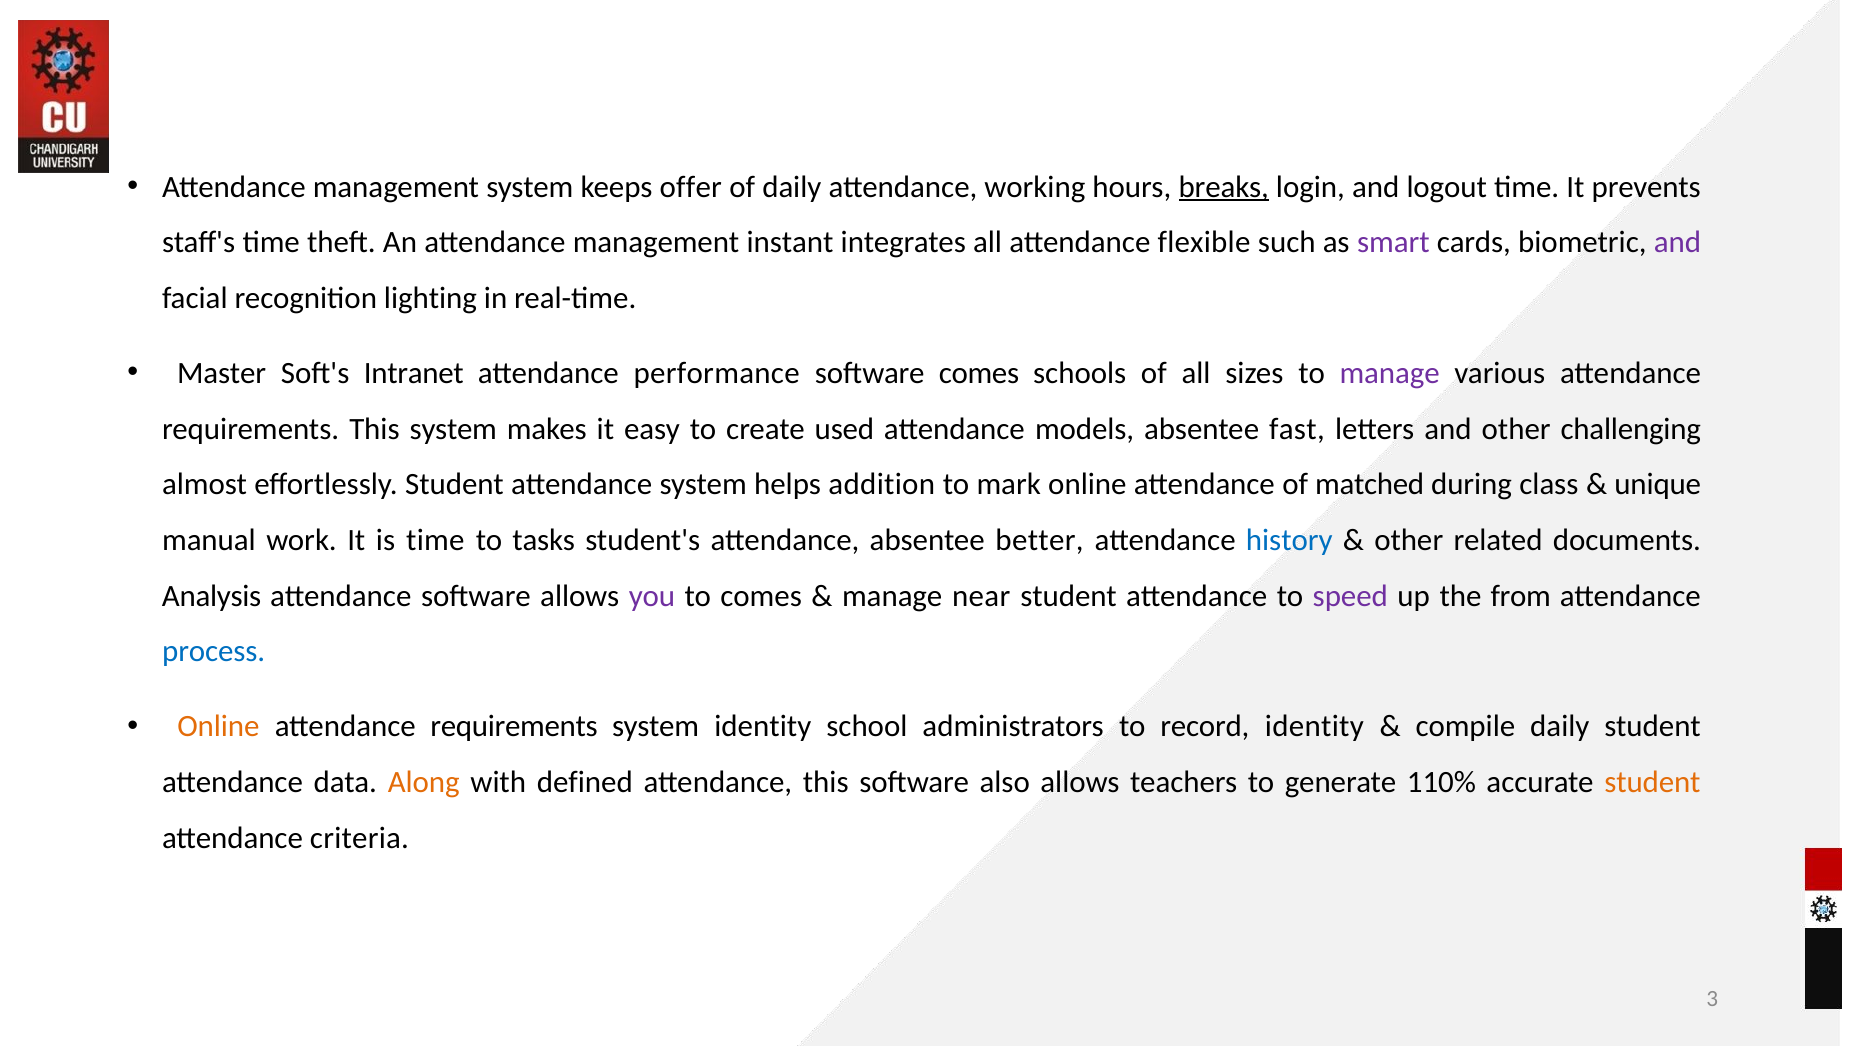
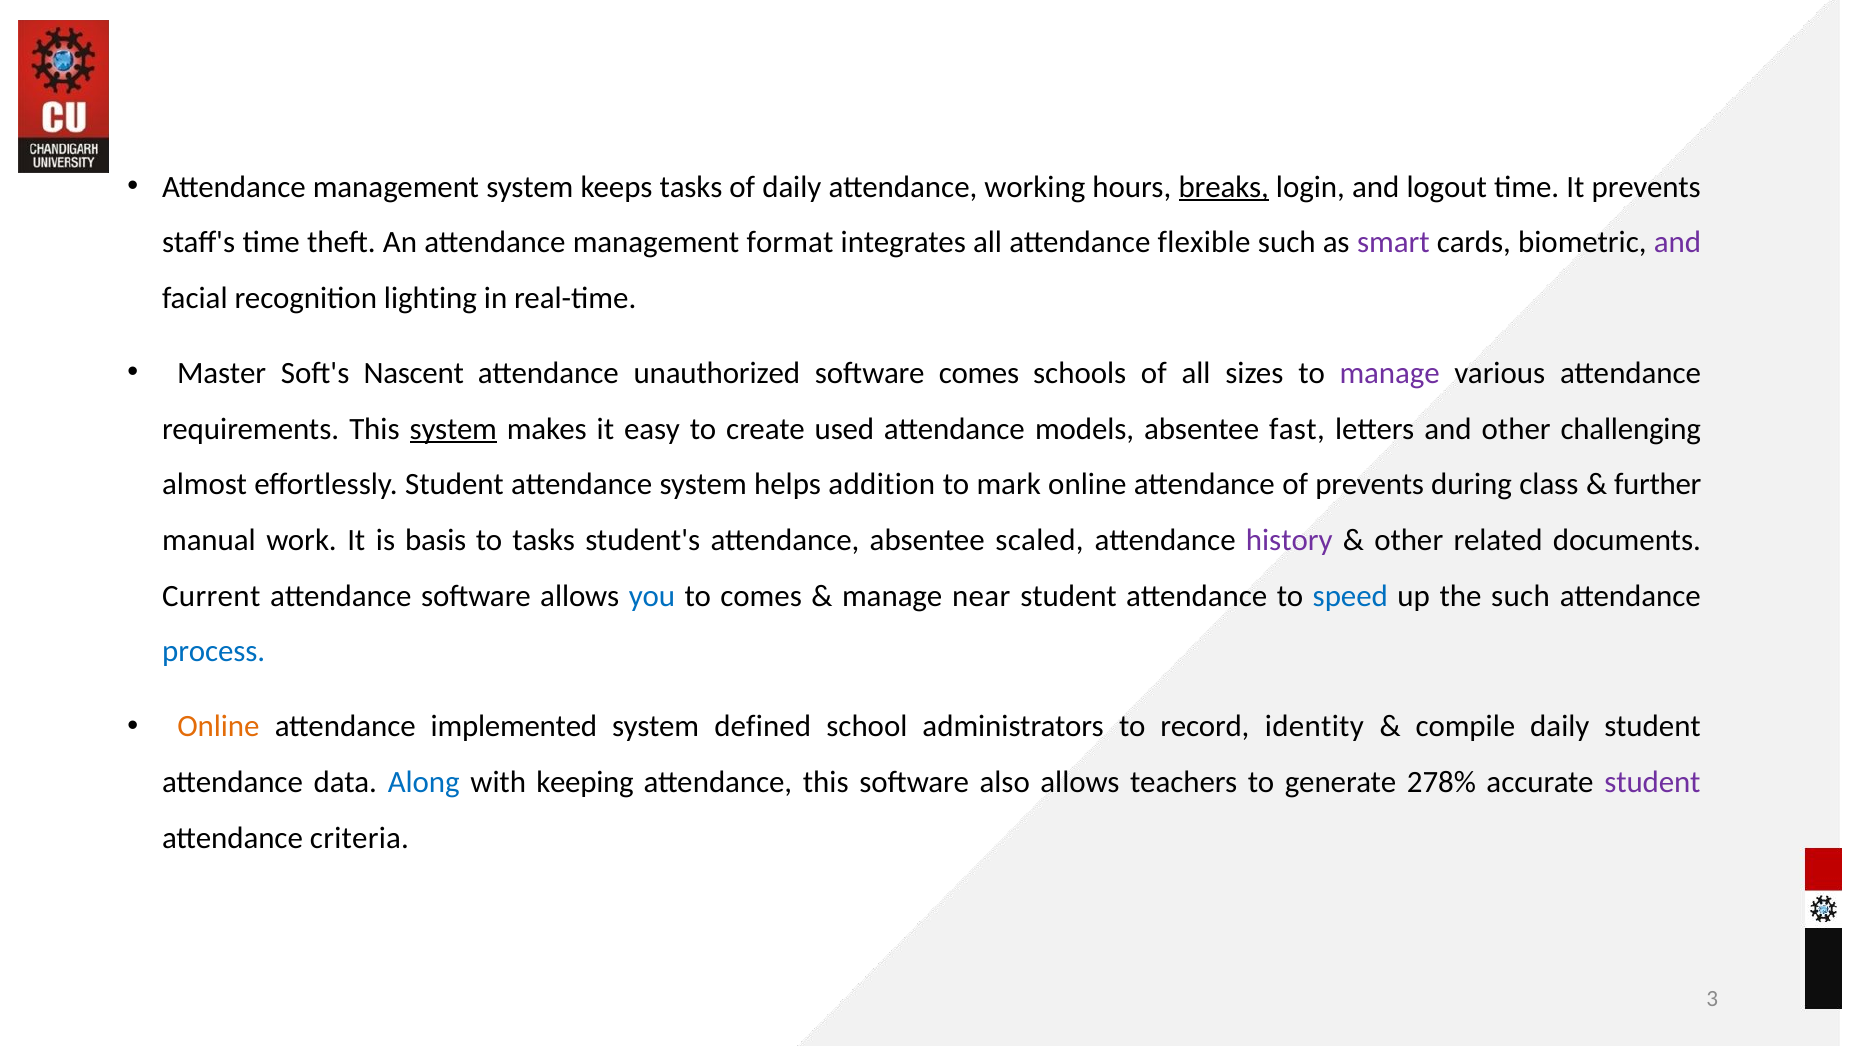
keeps offer: offer -> tasks (691, 187)
instant: instant -> format (790, 243)
Intranet: Intranet -> Nascent (414, 373)
performance: performance -> unauthorized (717, 373)
system underline: none -> present (453, 429)
of matched: matched -> prevents (1370, 485)
unique: unique -> further (1658, 485)
is time: time -> basis (436, 540)
better: better -> scaled (1040, 540)
history colour: blue -> purple (1289, 540)
Analysis: Analysis -> Current (211, 596)
you colour: purple -> blue (652, 596)
speed colour: purple -> blue (1350, 596)
the from: from -> such (1520, 596)
requirements: requirements -> implemented (514, 727)
system identity: identity -> defined (763, 727)
Along colour: orange -> blue (424, 783)
defined: defined -> keeping (585, 783)
110%: 110% -> 278% (1441, 783)
student colour: orange -> purple (1652, 783)
